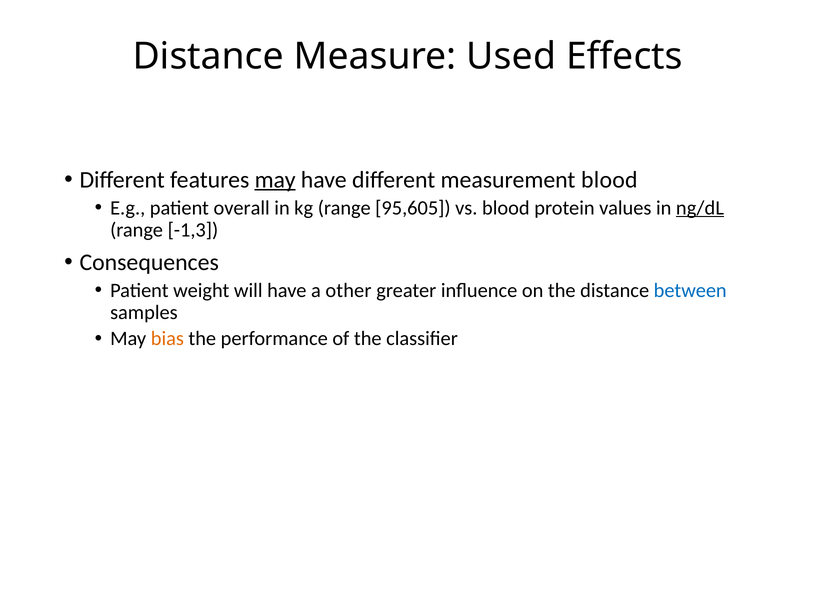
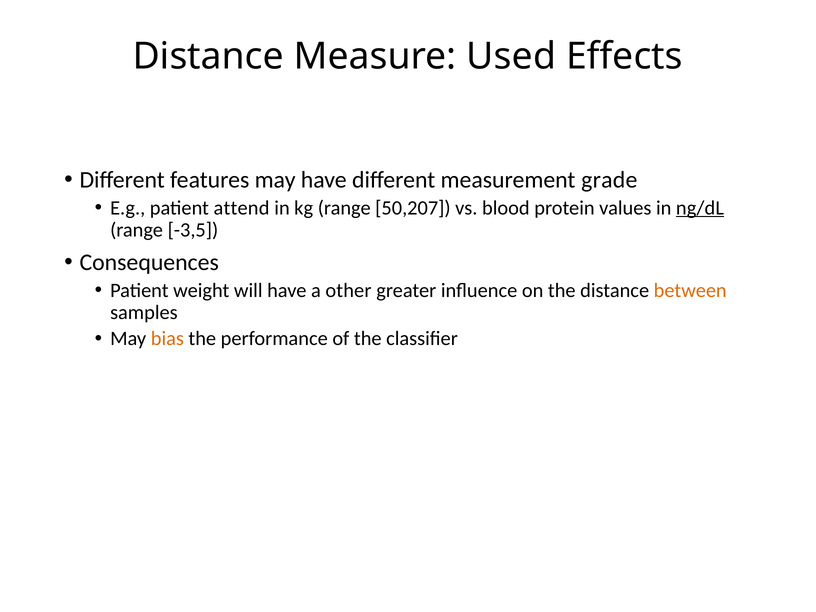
may underline: present -> none (275, 180)
measurement blood: blood -> grade (609, 180)
overall: overall -> attend (242, 208)
95,605: 95,605 -> 50,207 (413, 208)
-1,3: -1,3 -> -3,5 (193, 230)
between colour: blue -> orange (690, 290)
